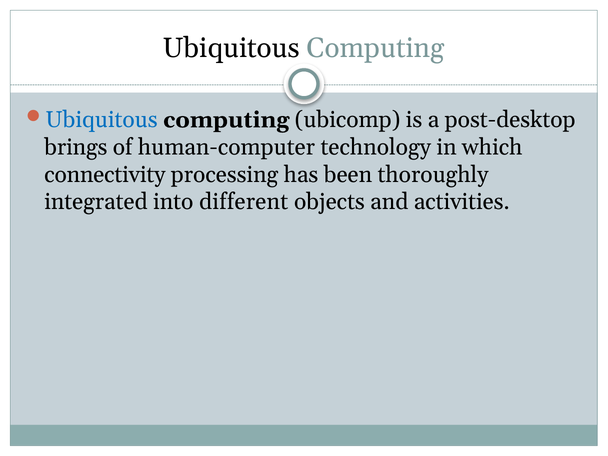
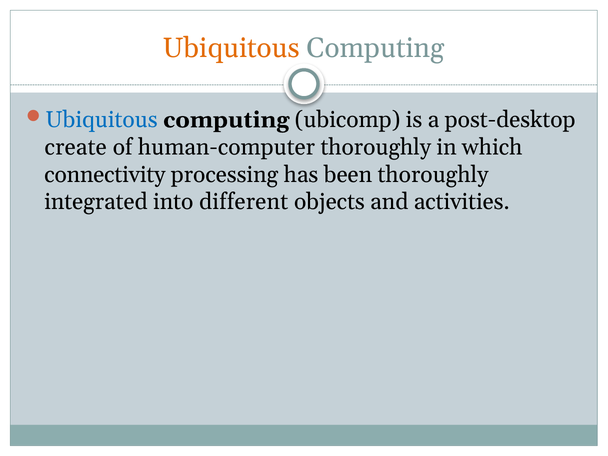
Ubiquitous colour: black -> orange (231, 48)
brings: brings -> create (76, 147)
human-computer technology: technology -> thoroughly (376, 147)
